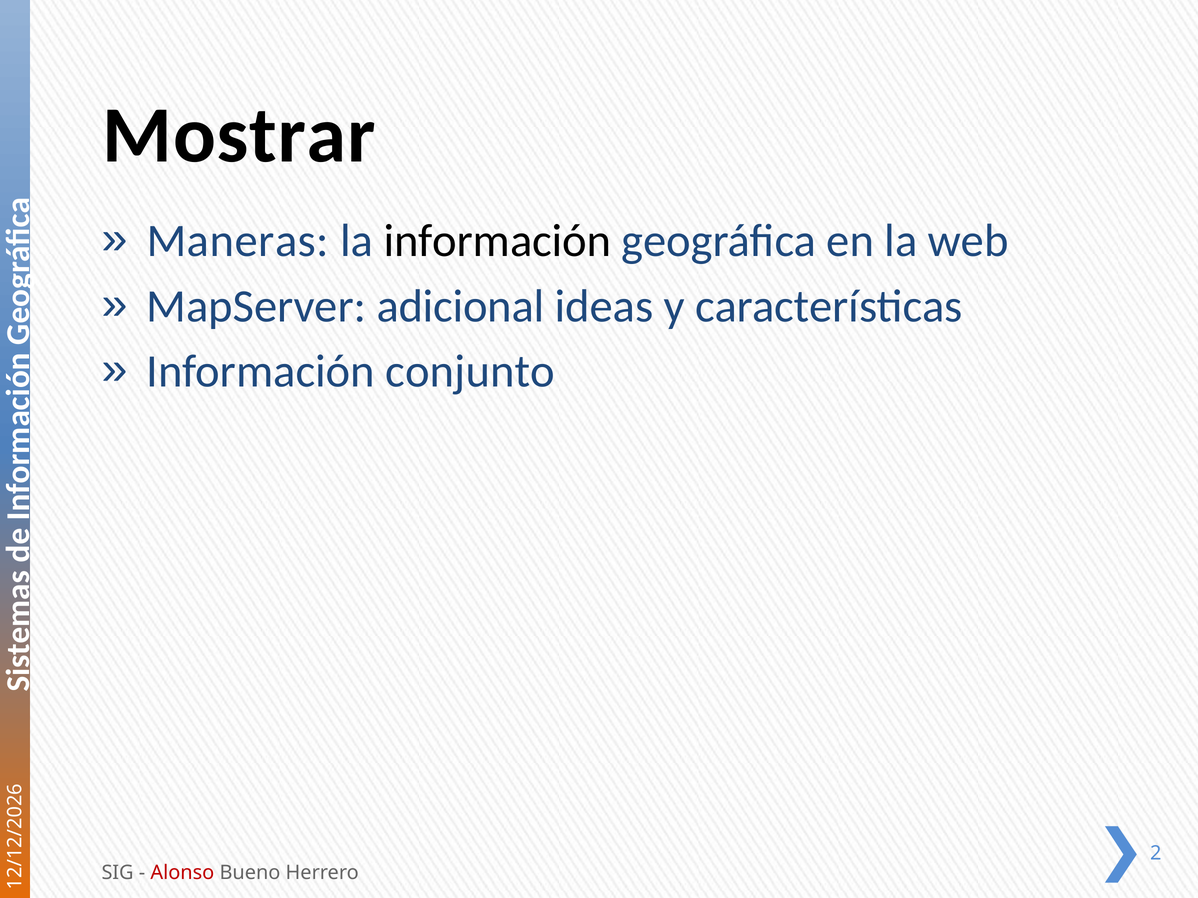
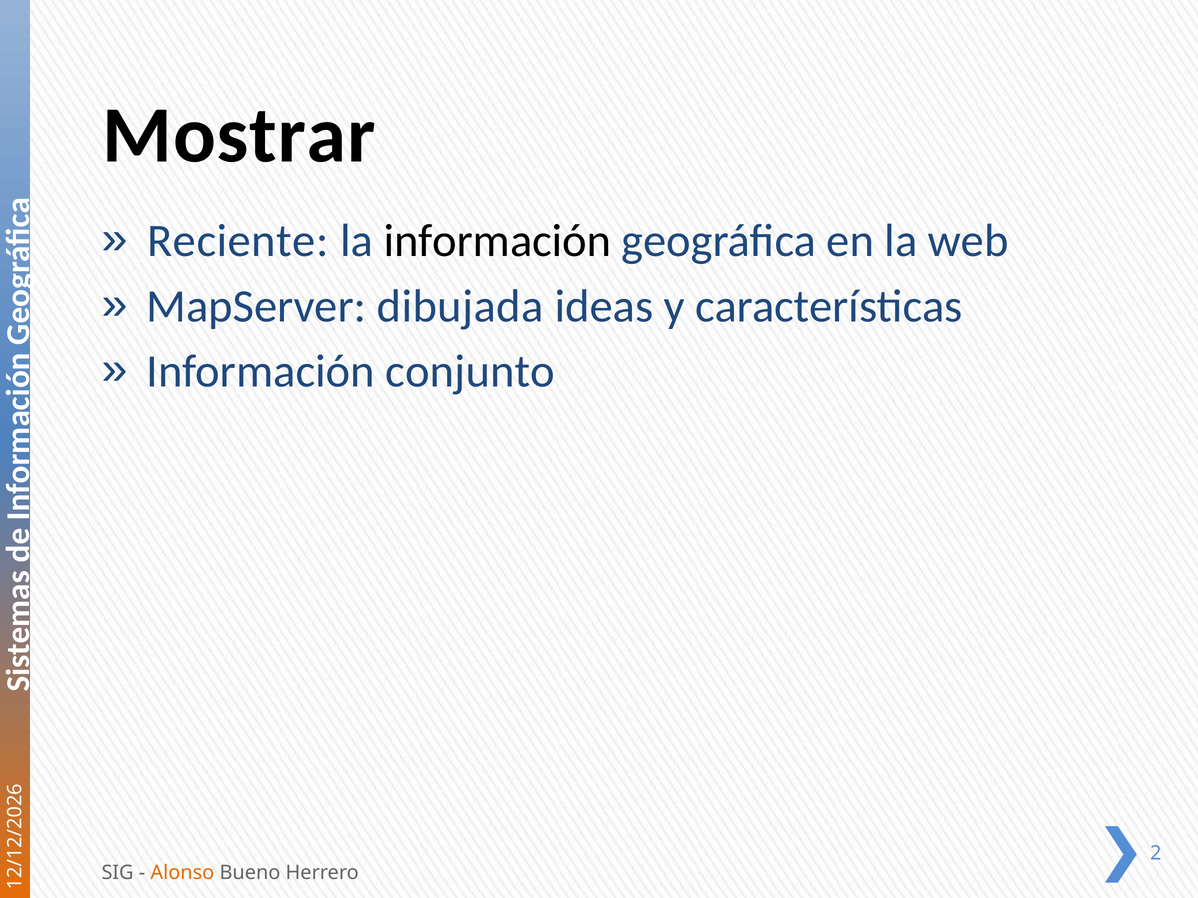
Maneras: Maneras -> Reciente (238, 241)
adicional: adicional -> dibujada (460, 306)
Alonso colour: red -> orange (182, 873)
